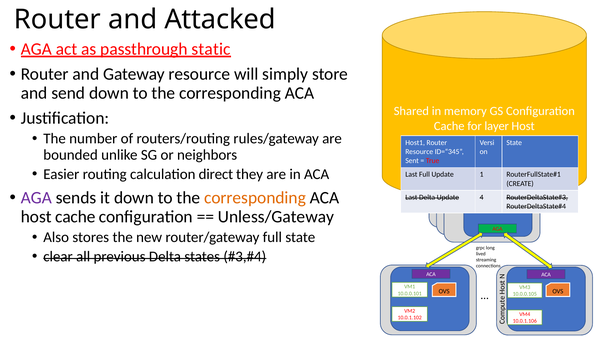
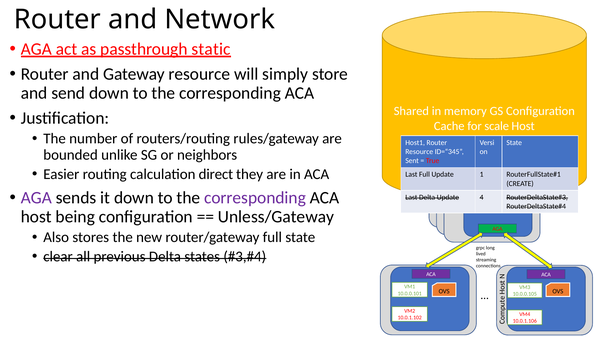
Attacked: Attacked -> Network (220, 19)
layer: layer -> scale (497, 126)
corresponding colour: orange -> purple (255, 197)
host cache: cache -> being (75, 216)
